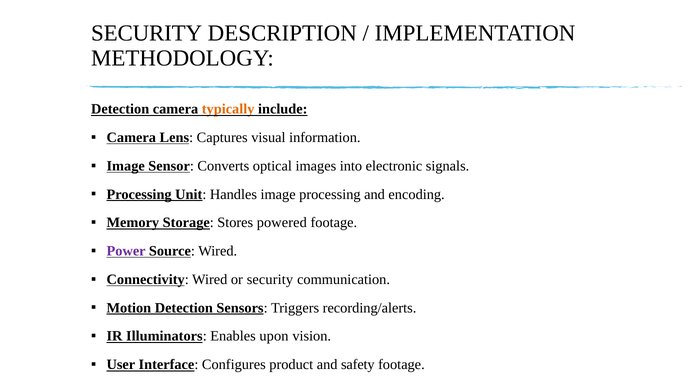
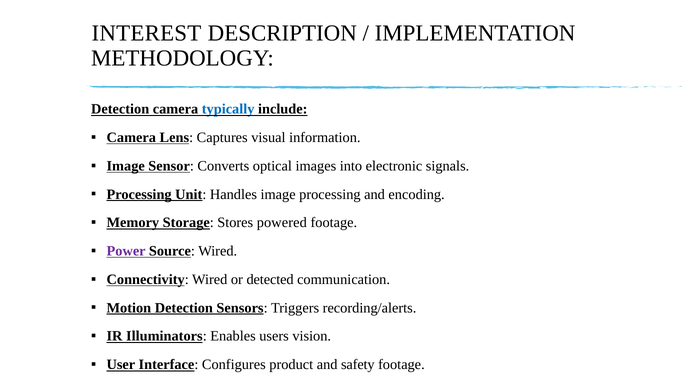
SECURITY: SECURITY -> INTEREST (146, 33)
typically colour: orange -> blue (228, 109)
or security: security -> detected (270, 279)
upon: upon -> users (274, 336)
